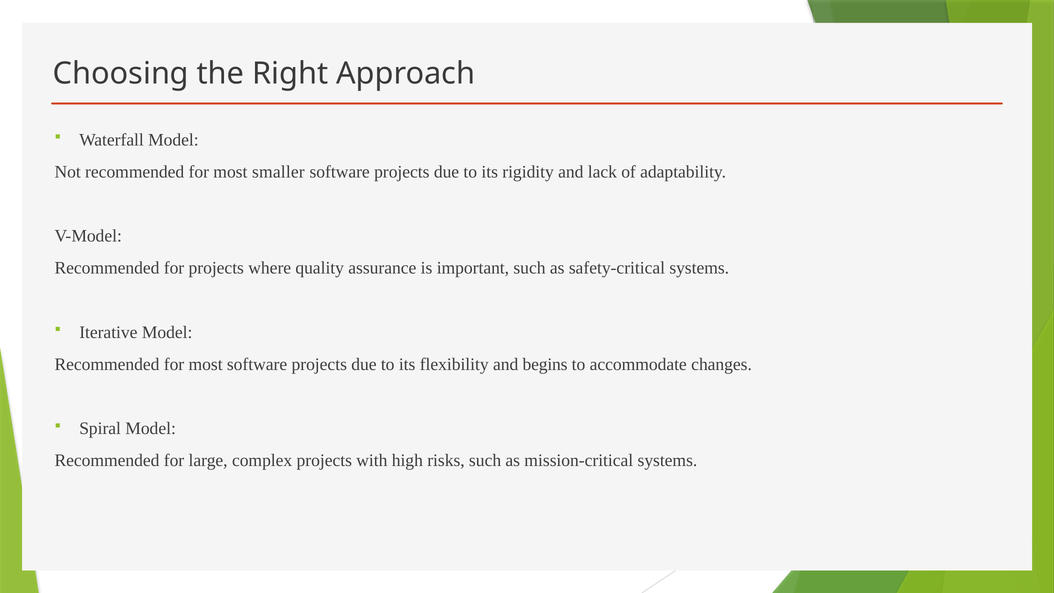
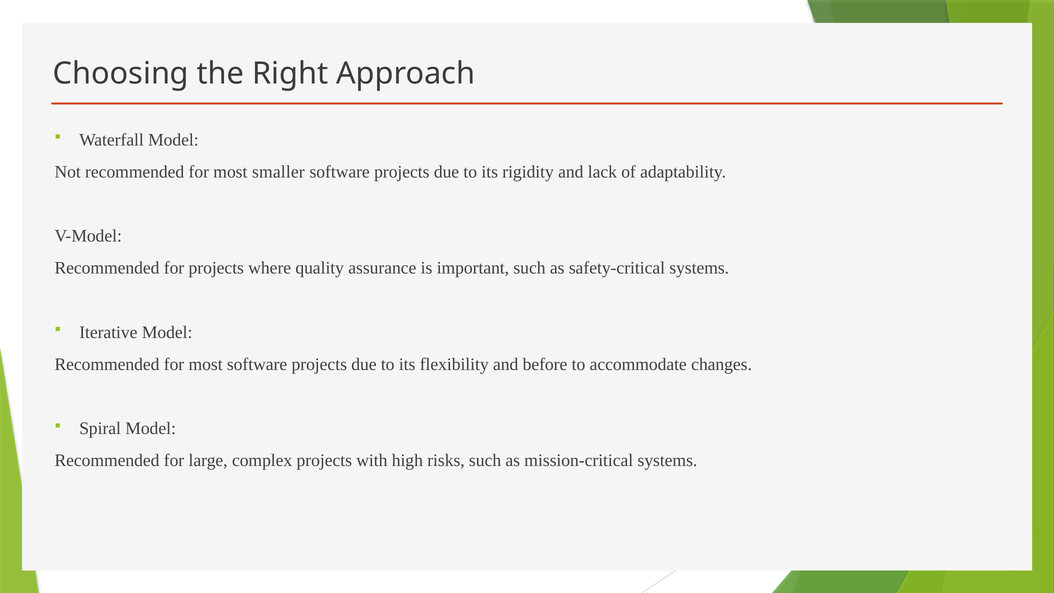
begins: begins -> before (545, 364)
